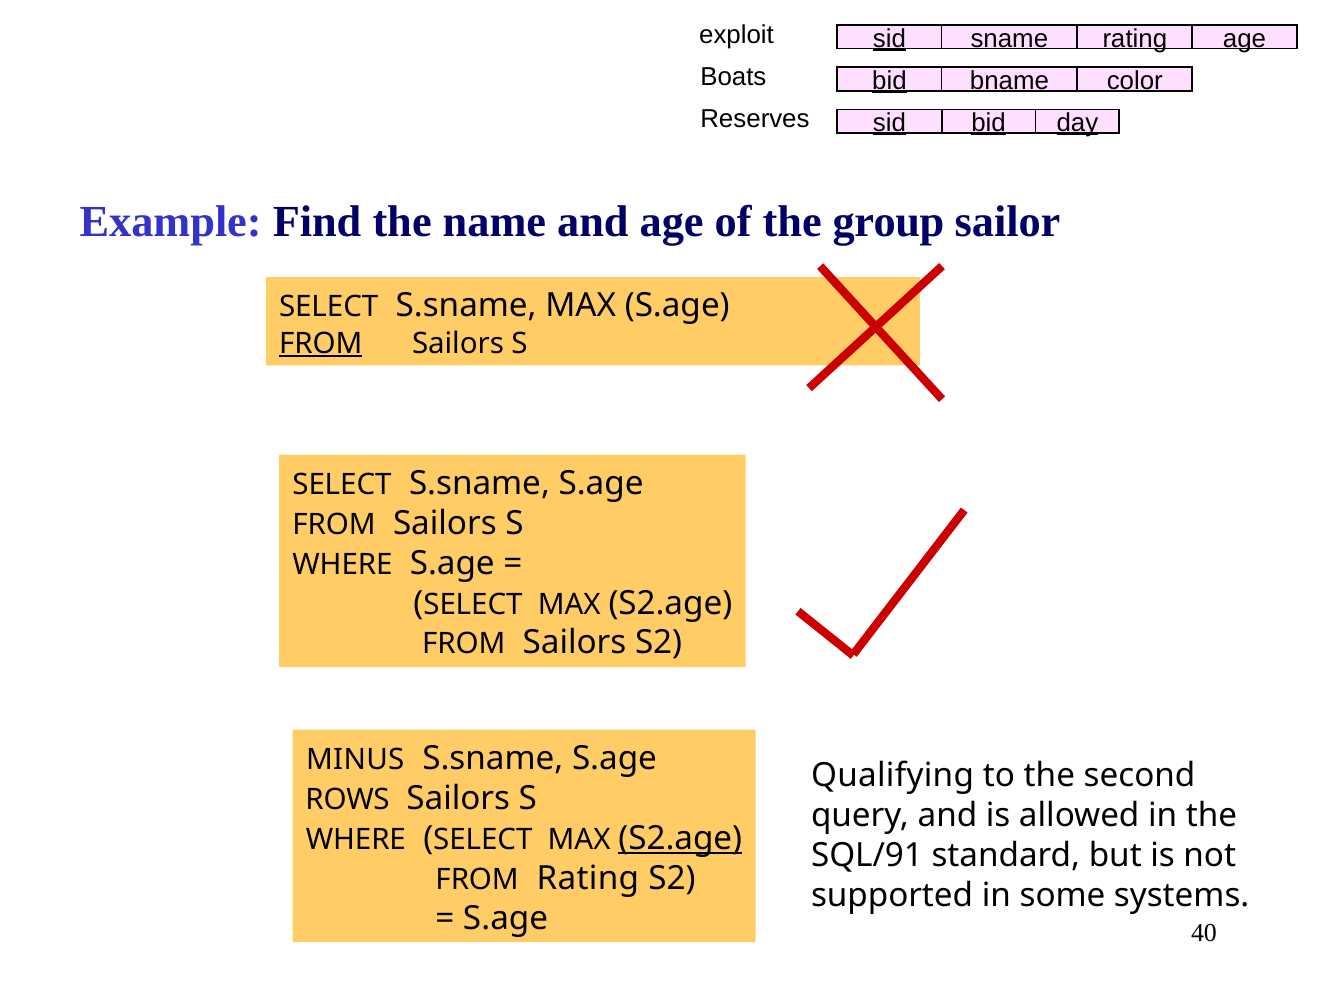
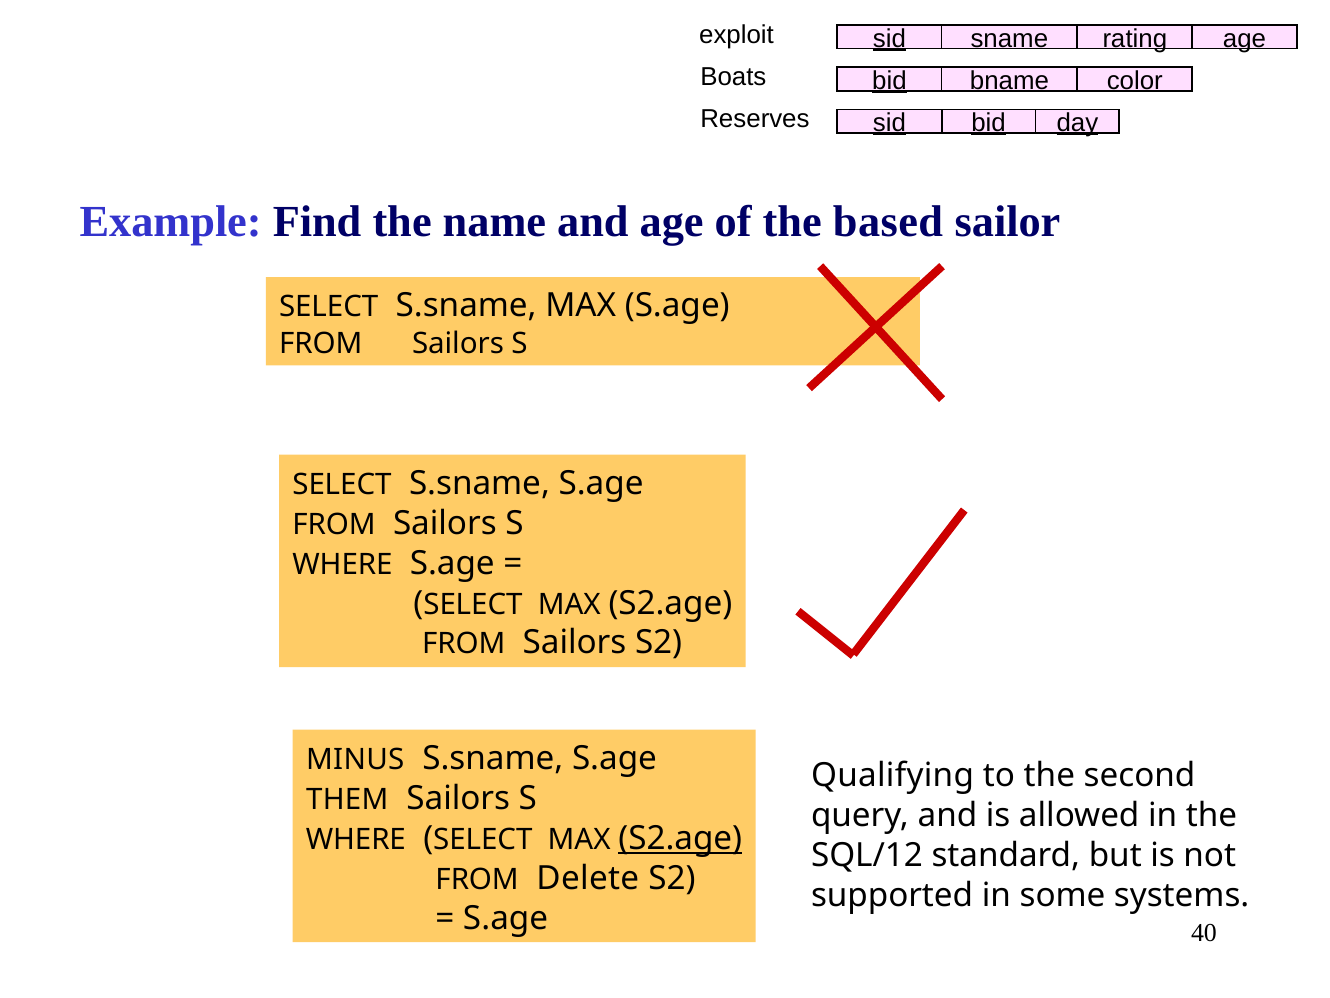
group: group -> based (888, 222)
FROM underline: present -> none (321, 343)
ROWS: ROWS -> THEM (347, 799)
SQL/91: SQL/91 -> SQL/12 (867, 855)
FROM Rating: Rating -> Delete (588, 878)
